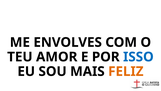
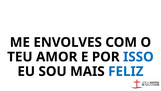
FELIZ colour: orange -> blue (126, 71)
